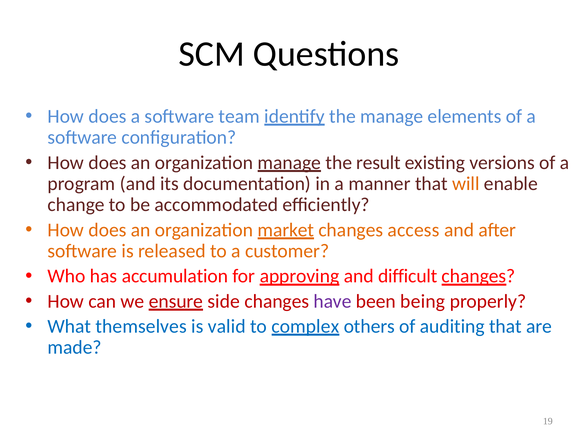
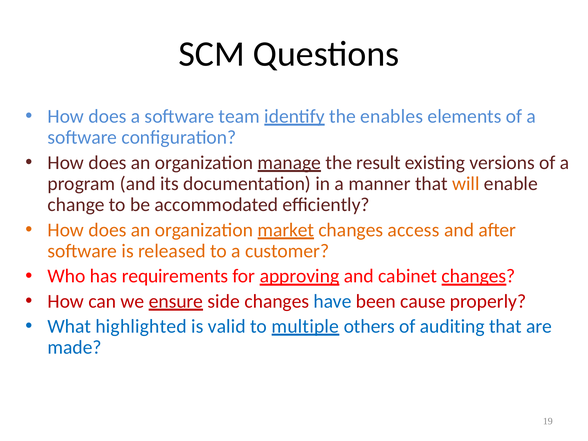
the manage: manage -> enables (392, 116)
accumulation: accumulation -> requirements (175, 276)
difficult: difficult -> cabinet (408, 276)
have colour: purple -> blue (333, 301)
being: being -> cause (423, 301)
themselves: themselves -> highlighted (141, 326)
complex: complex -> multiple (305, 326)
